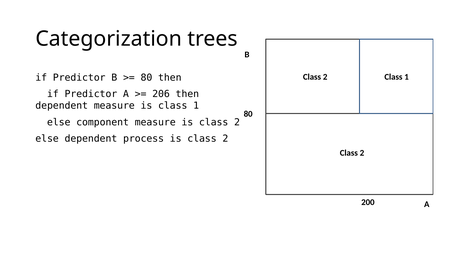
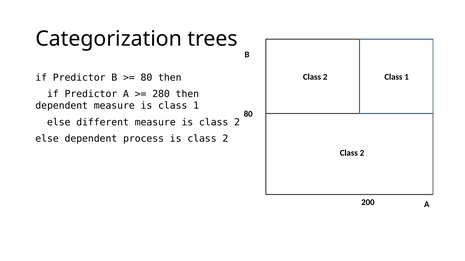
206: 206 -> 280 (161, 94)
component: component -> different (103, 122)
